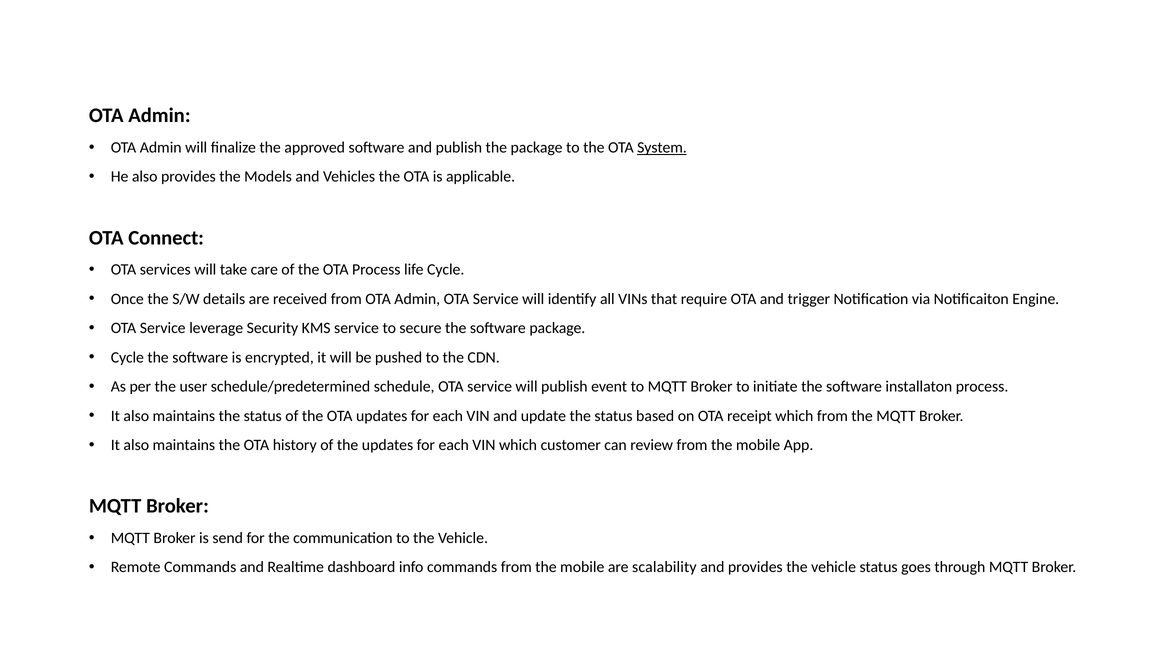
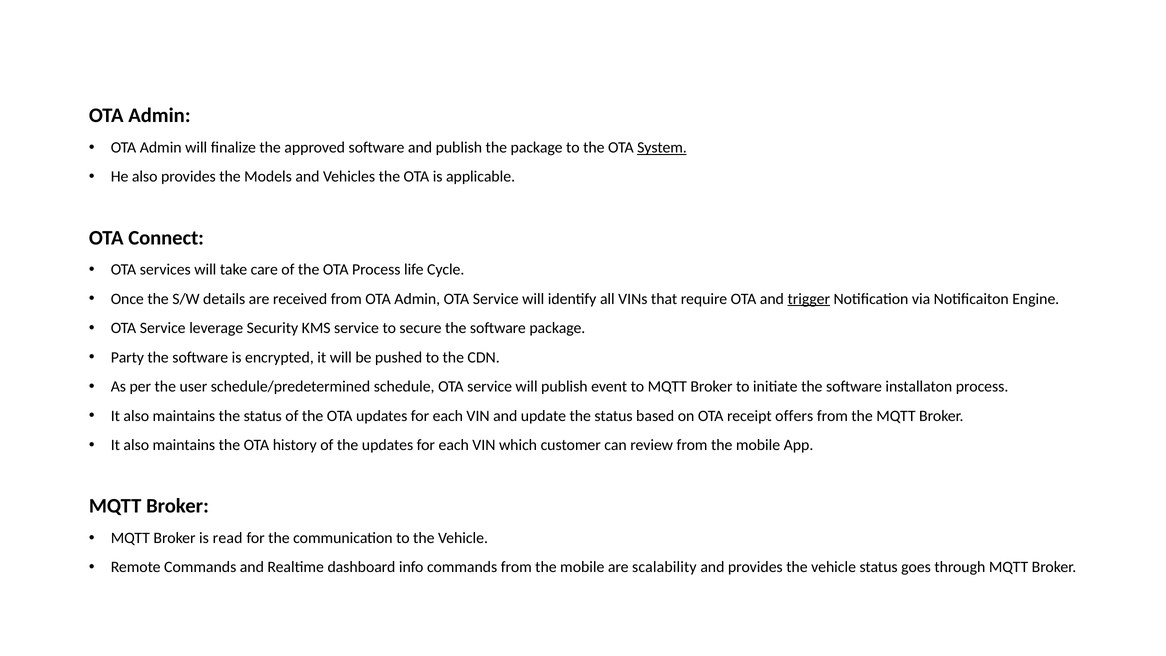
trigger underline: none -> present (809, 299)
Cycle: Cycle -> Party (127, 357)
receipt which: which -> offers (794, 416)
send: send -> read (228, 538)
